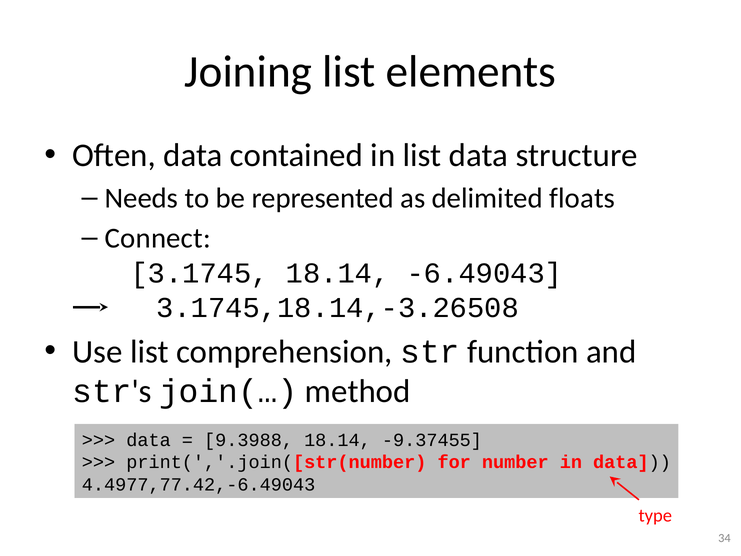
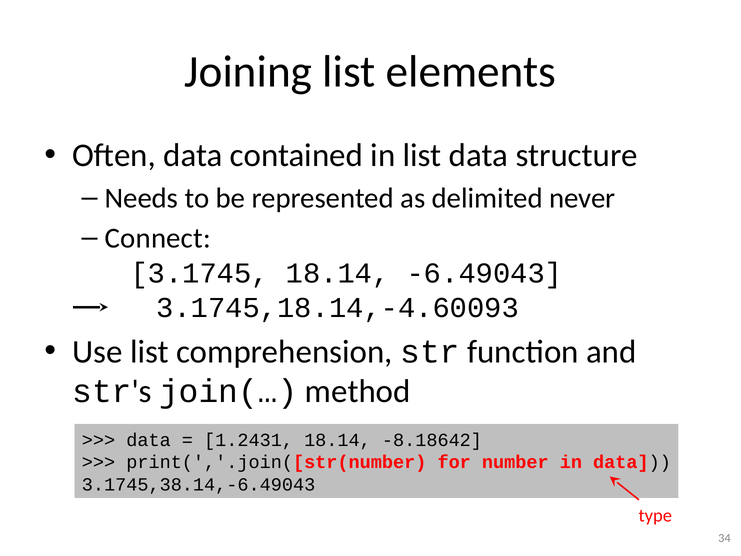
floats: floats -> never (582, 198)
3.1745,18.14,-3.26508: 3.1745,18.14,-3.26508 -> 3.1745,18.14,-4.60093 (338, 308)
9.3988: 9.3988 -> 1.2431 (249, 440)
-9.37455: -9.37455 -> -8.18642 (432, 440)
4.4977,77.42,-6.49043: 4.4977,77.42,-6.49043 -> 3.1745,38.14,-6.49043 (199, 484)
